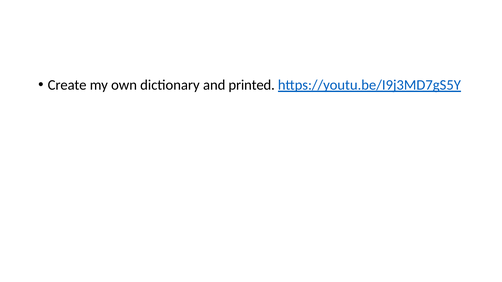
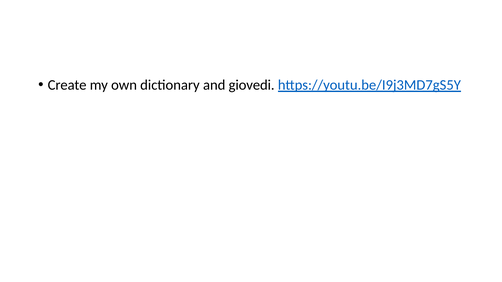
printed: printed -> giovedi (252, 85)
